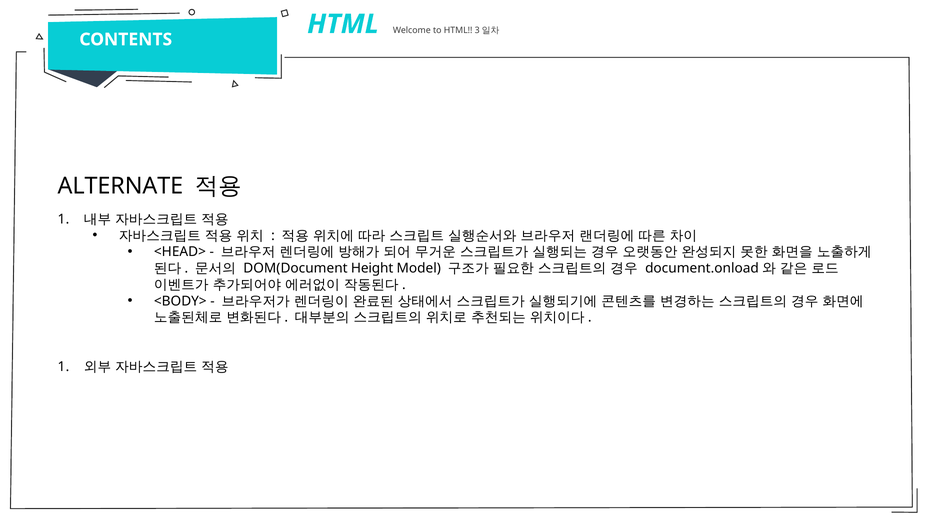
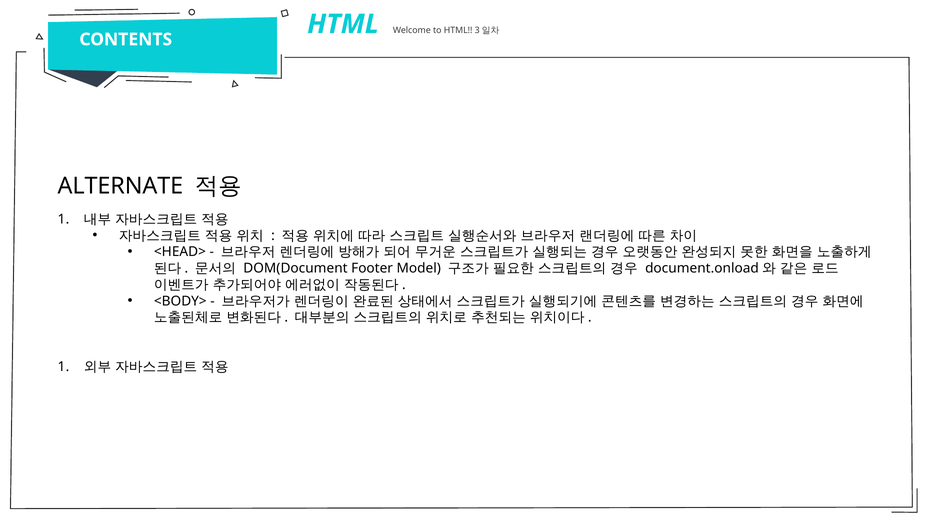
Height: Height -> Footer (372, 268)
